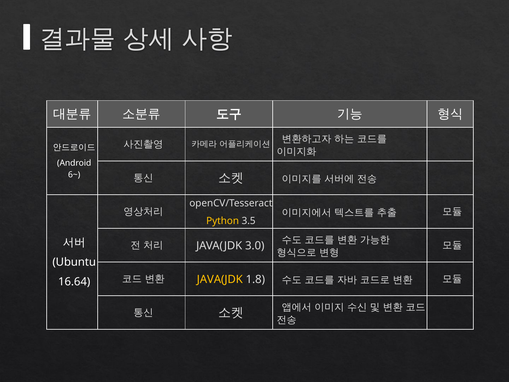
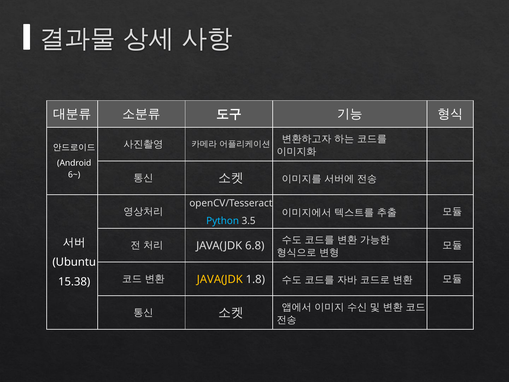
Python colour: yellow -> light blue (223, 221)
3.0: 3.0 -> 6.8 (255, 246)
16.64: 16.64 -> 15.38 (74, 282)
